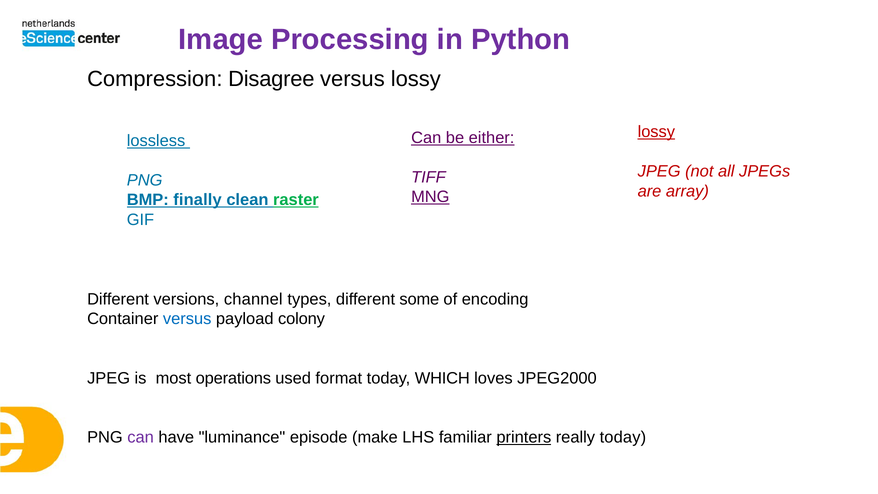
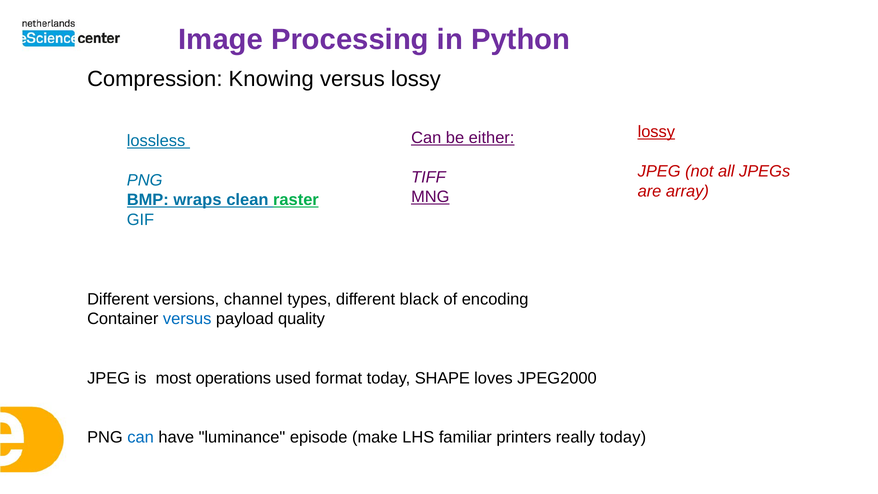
Disagree: Disagree -> Knowing (271, 79)
finally: finally -> wraps (197, 200)
some: some -> black (419, 299)
colony: colony -> quality (302, 319)
WHICH: WHICH -> SHAPE (442, 378)
can colour: purple -> blue (141, 437)
printers underline: present -> none (524, 437)
